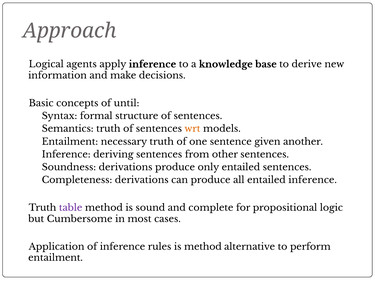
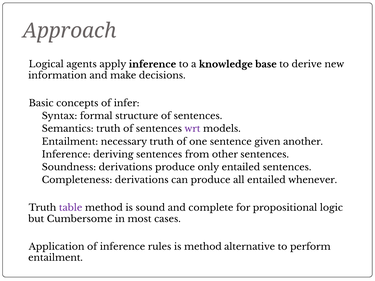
until: until -> infer (127, 103)
wrt colour: orange -> purple (192, 129)
entailed inference: inference -> whenever (313, 180)
